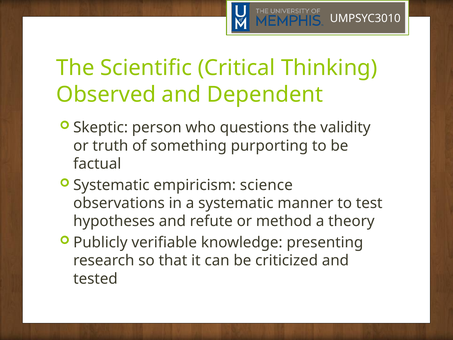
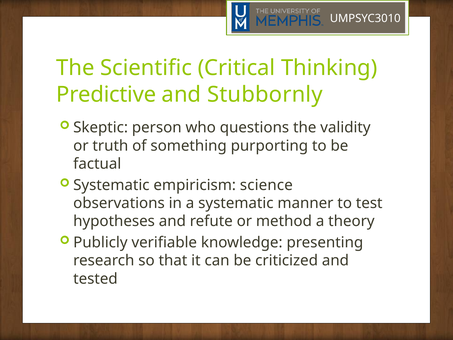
Observed: Observed -> Predictive (106, 94)
Dependent: Dependent -> Stubbornly (265, 94)
